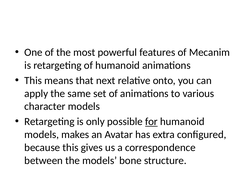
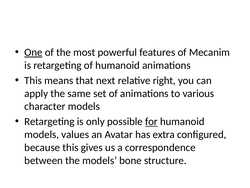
One underline: none -> present (33, 52)
onto: onto -> right (164, 80)
makes: makes -> values (75, 134)
